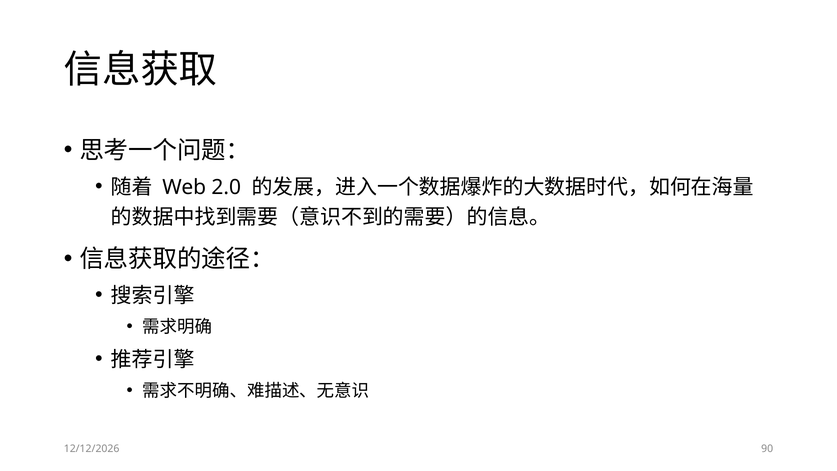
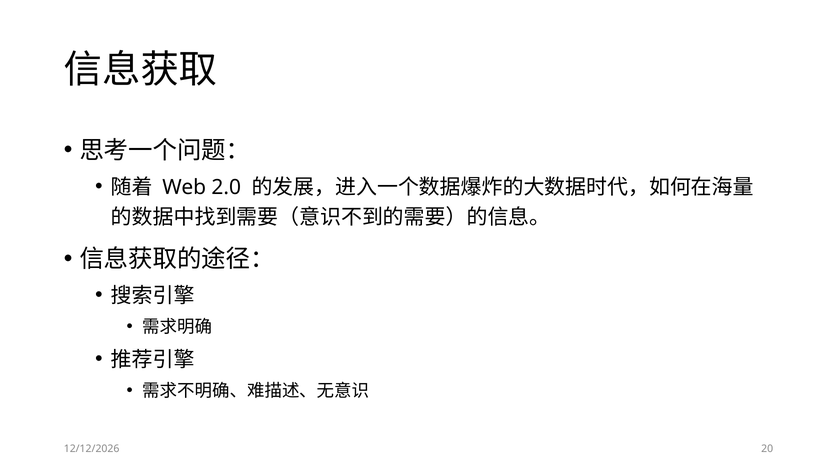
90: 90 -> 20 (767, 449)
